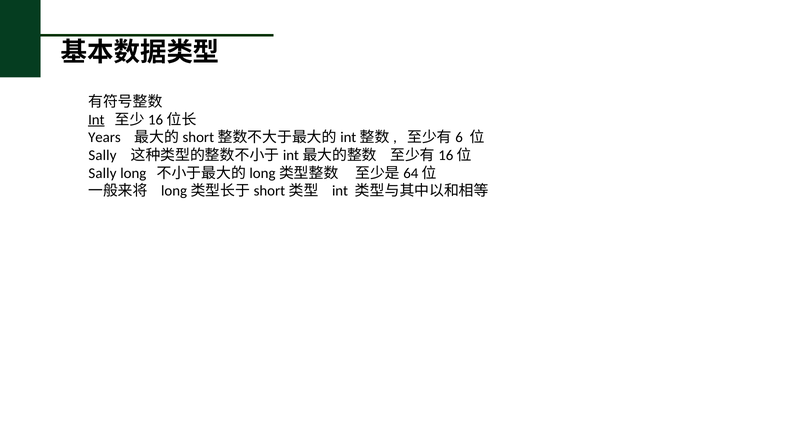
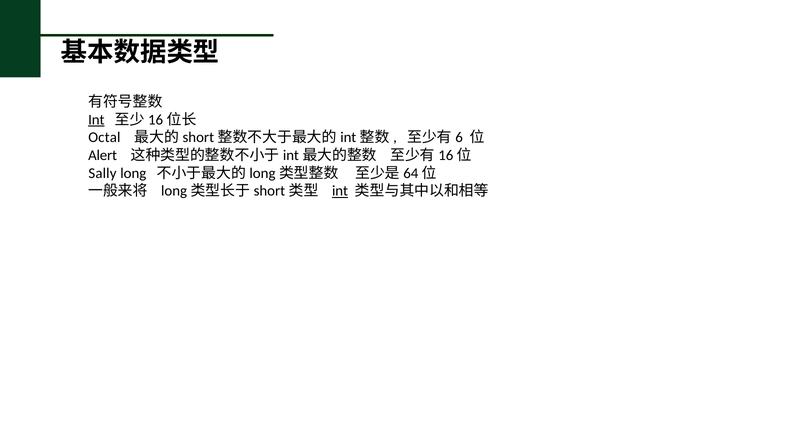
Years: Years -> Octal (104, 138)
Sally: Sally -> Alert (103, 155)
int underline: none -> present (340, 191)
